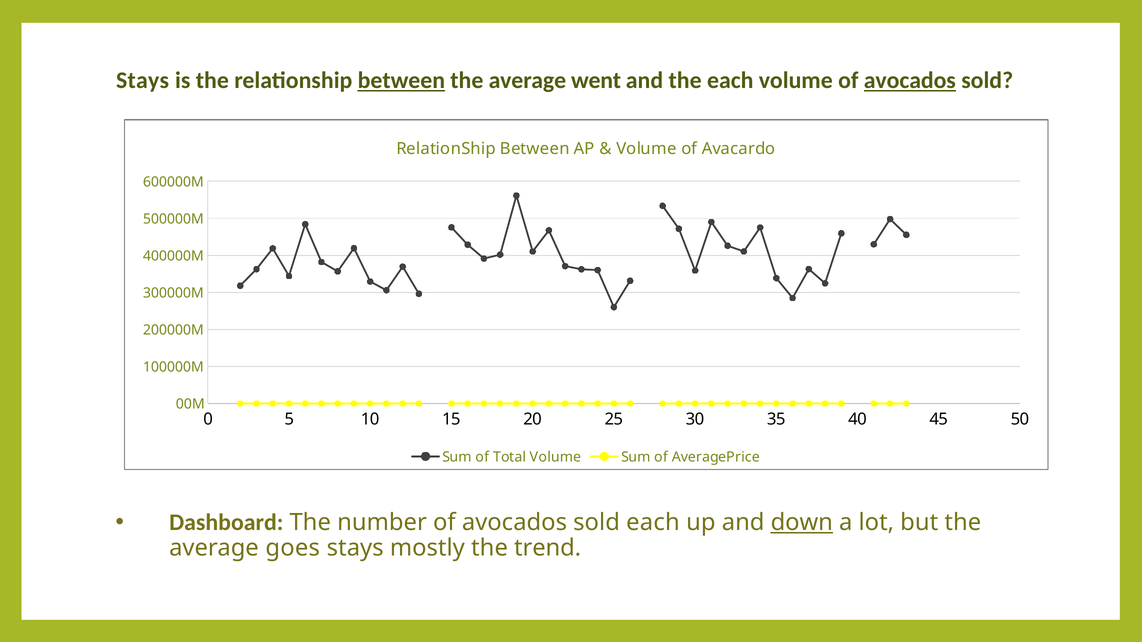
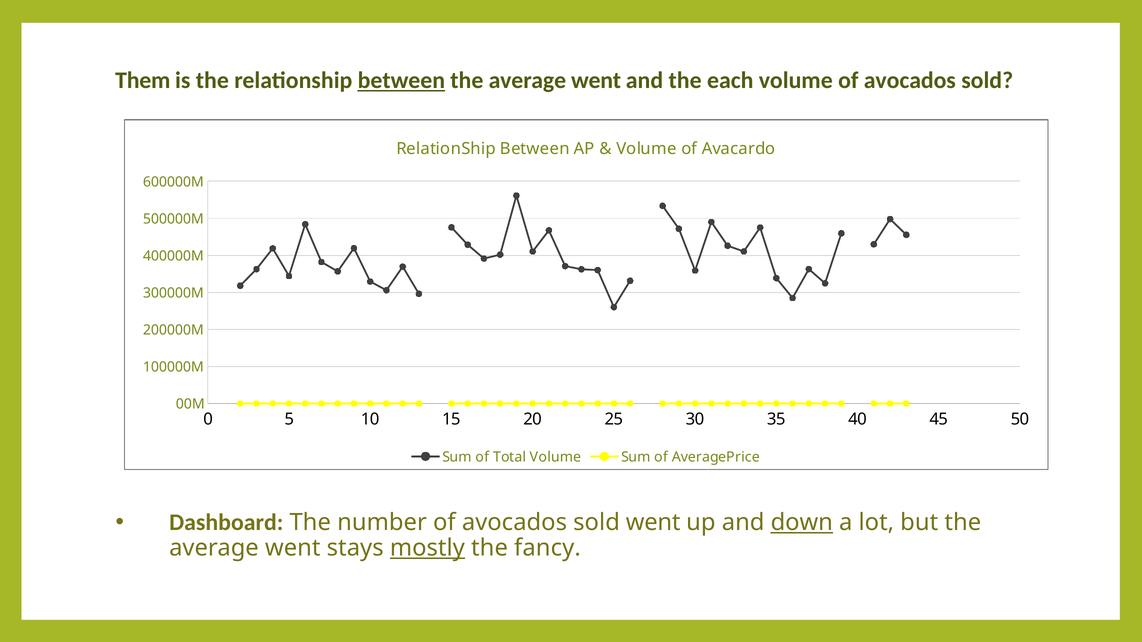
Stays: Stays -> Them (143, 81)
avocados underline: present -> none (910, 81)
sold each: each -> went (653, 523)
goes: goes -> went (293, 548)
mostly underline: none -> present (427, 548)
trend: trend -> fancy (547, 548)
